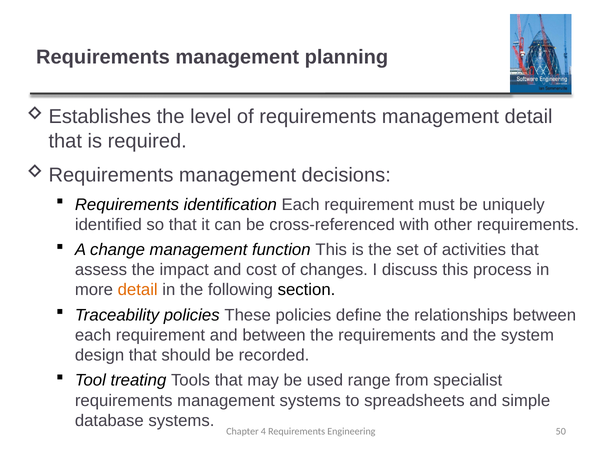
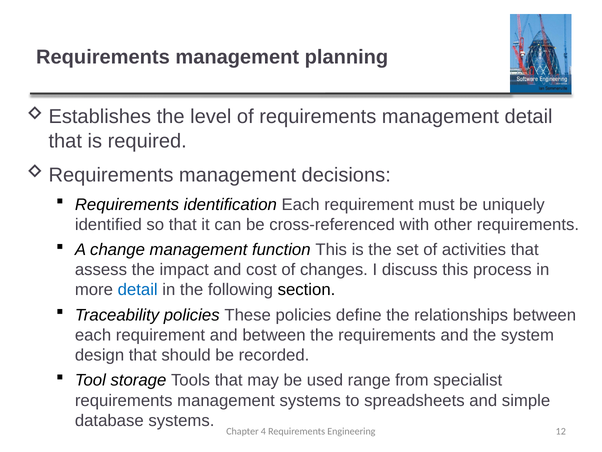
detail colour: orange -> blue (138, 290)
treating: treating -> storage (138, 380)
50: 50 -> 12 (561, 431)
